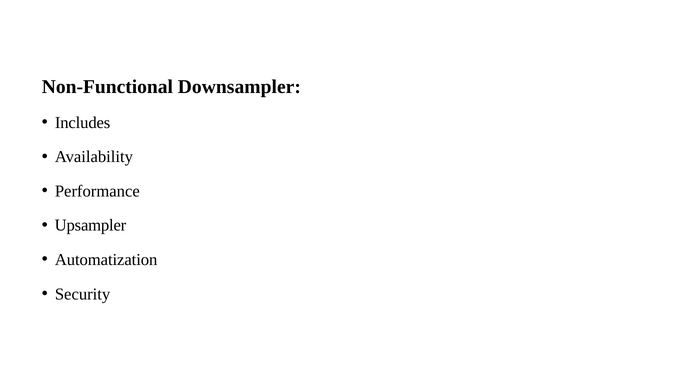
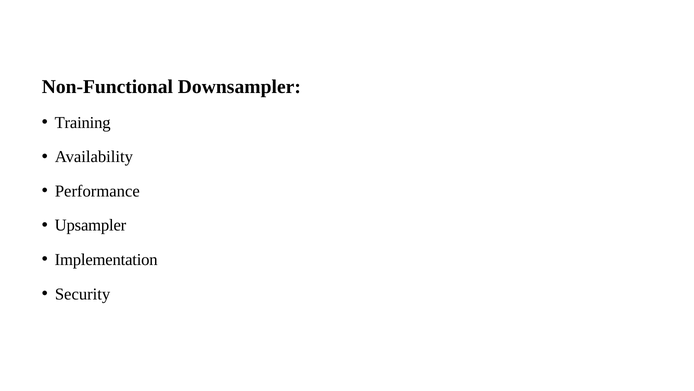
Includes: Includes -> Training (83, 122)
Automatization: Automatization -> Implementation (106, 259)
